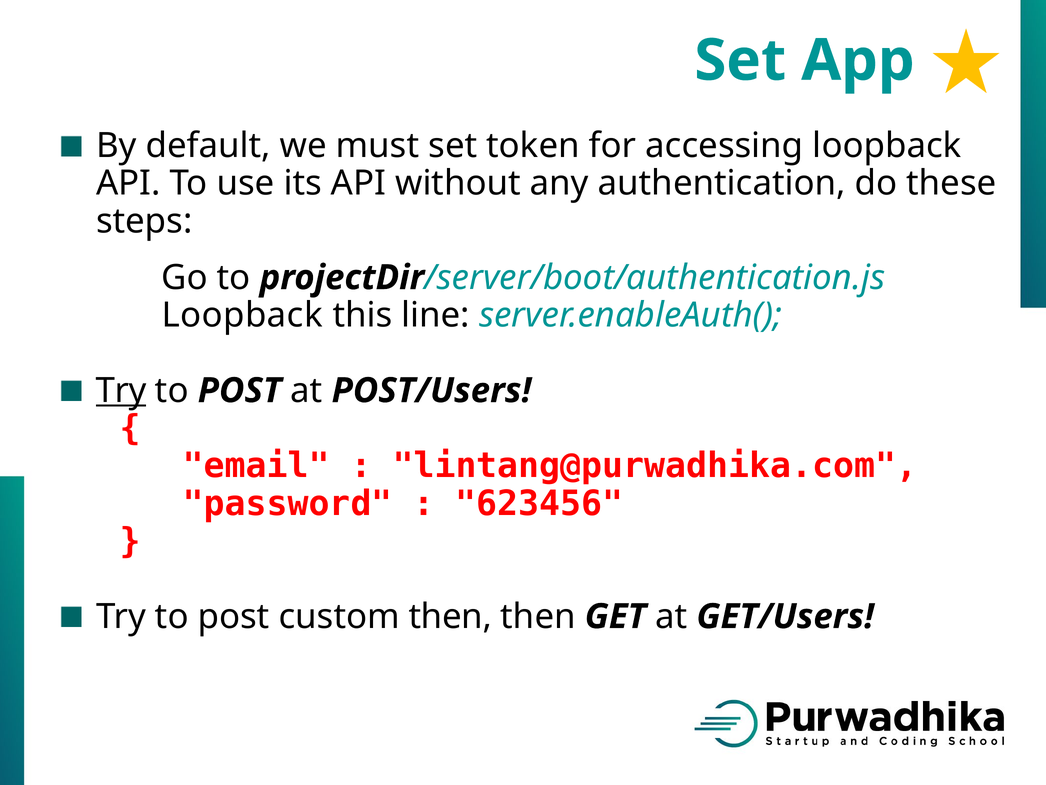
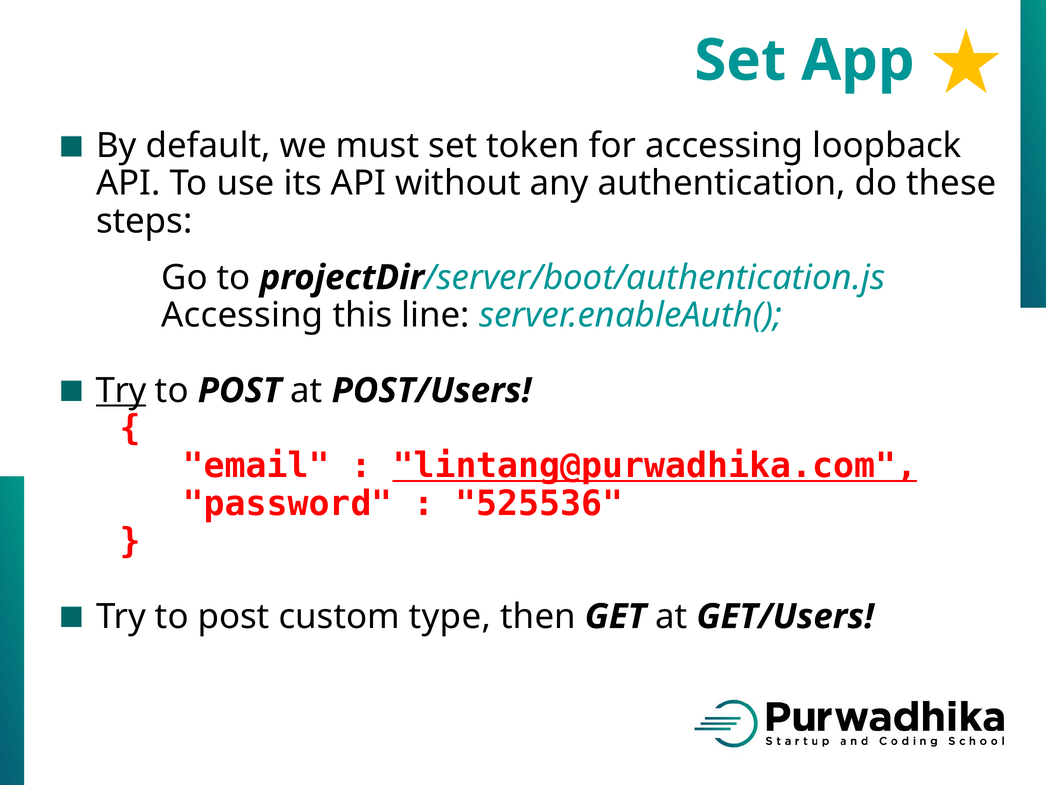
Loopback: Loopback -> Accessing (242, 315)
lintang@purwadhika.com underline: none -> present (655, 466)
623456: 623456 -> 525536 (539, 503)
custom then: then -> type (450, 616)
